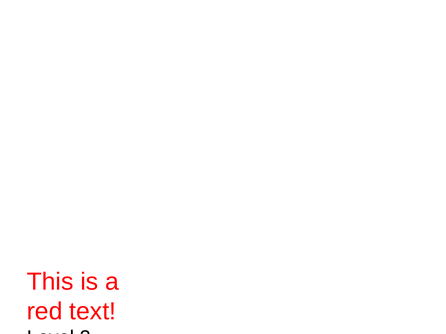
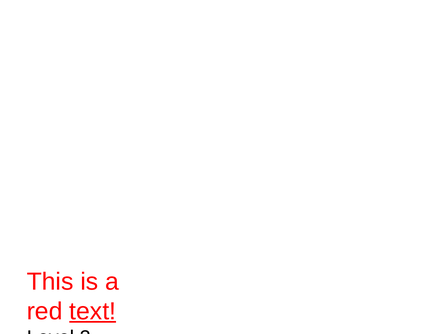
text underline: none -> present (93, 312)
